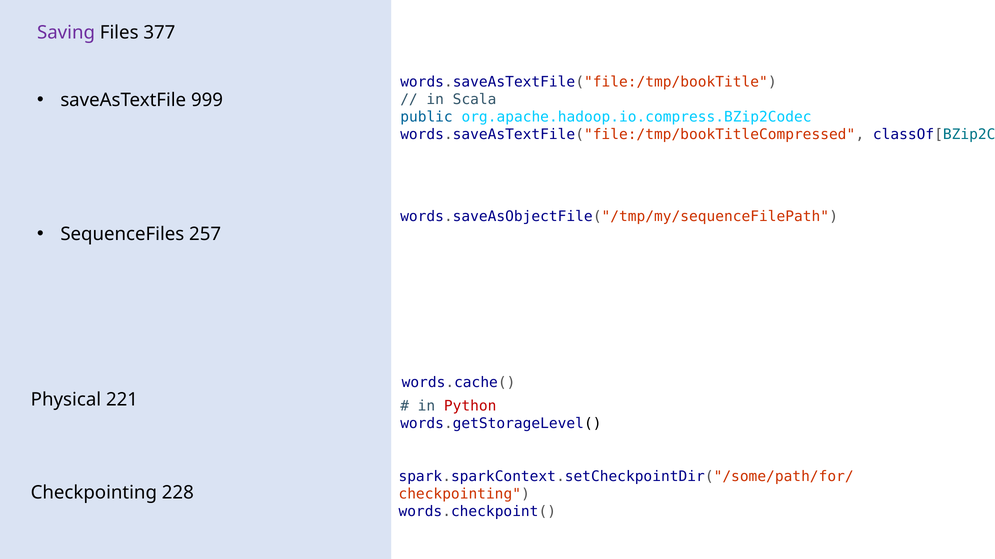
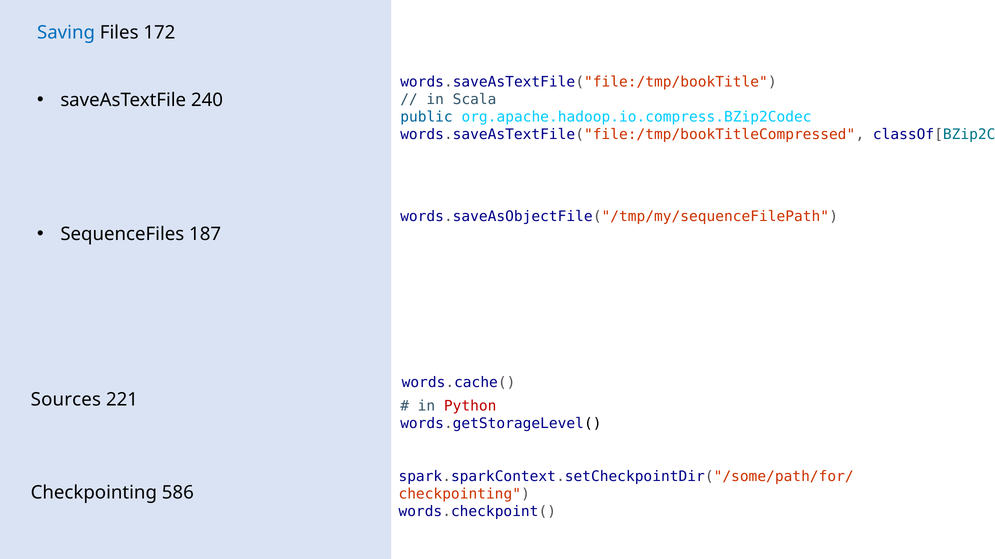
Saving colour: purple -> blue (66, 33)
377: 377 -> 172 (159, 33)
999: 999 -> 240 (207, 100)
257: 257 -> 187 (205, 234)
Physical: Physical -> Sources (66, 400)
228: 228 -> 586 (178, 493)
